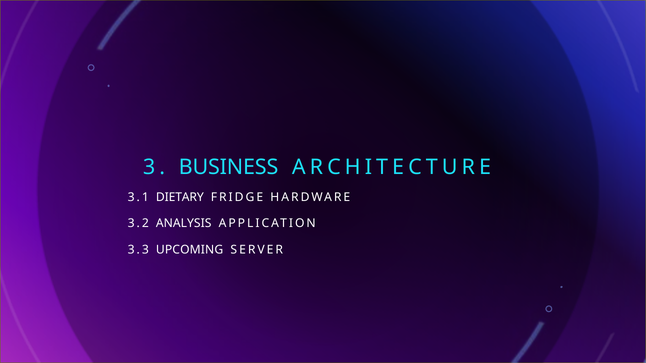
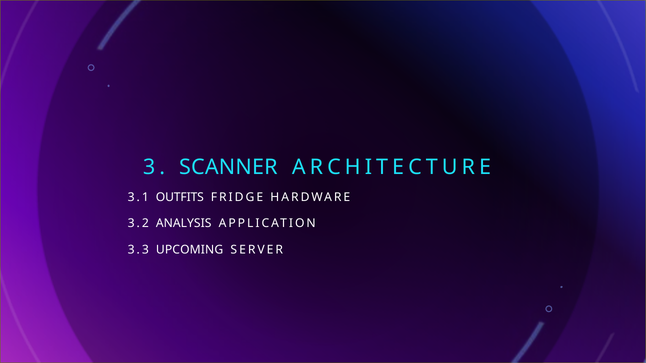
BUSINESS: BUSINESS -> SCANNER (228, 167)
DIETARY: DIETARY -> OUTFITS (180, 198)
